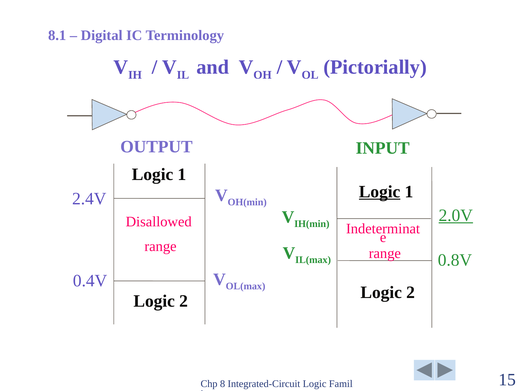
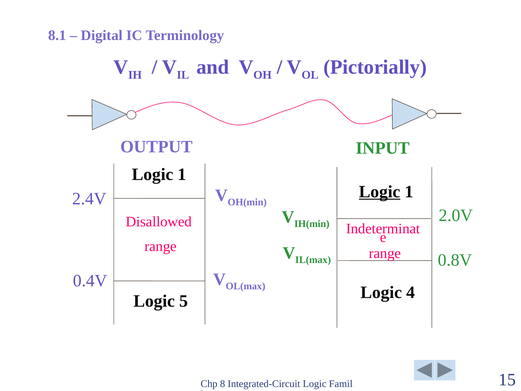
2.0V underline: present -> none (456, 215)
2: 2 -> 4 (411, 292)
2: 2 -> 5 (184, 301)
